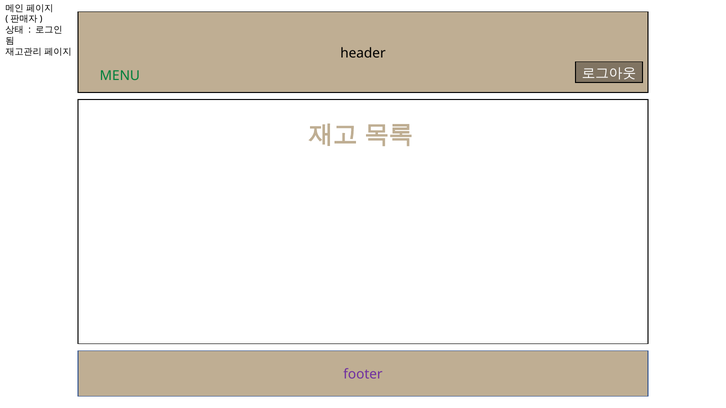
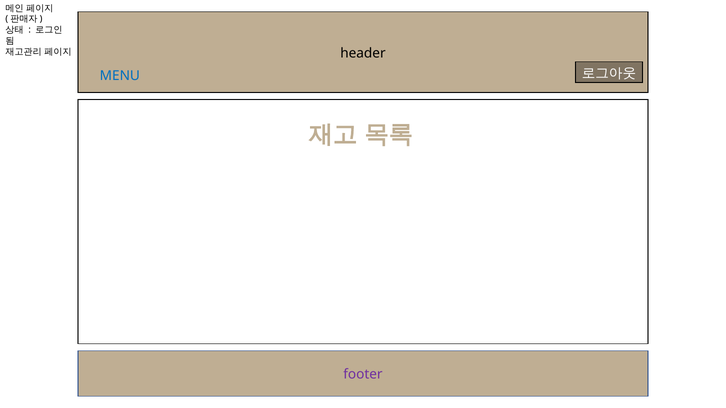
MENU colour: green -> blue (120, 76)
